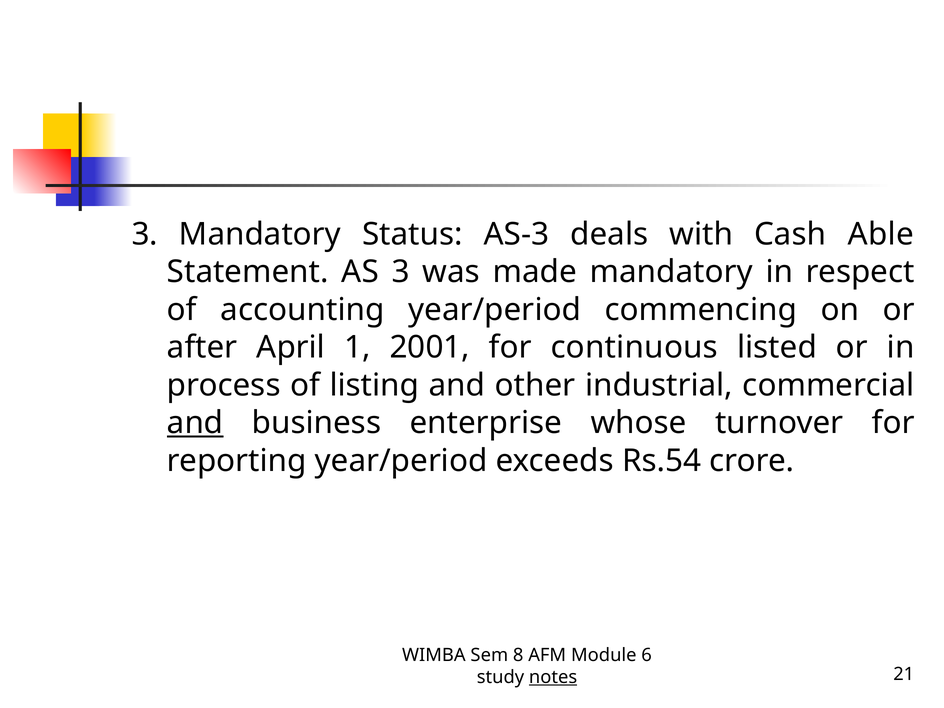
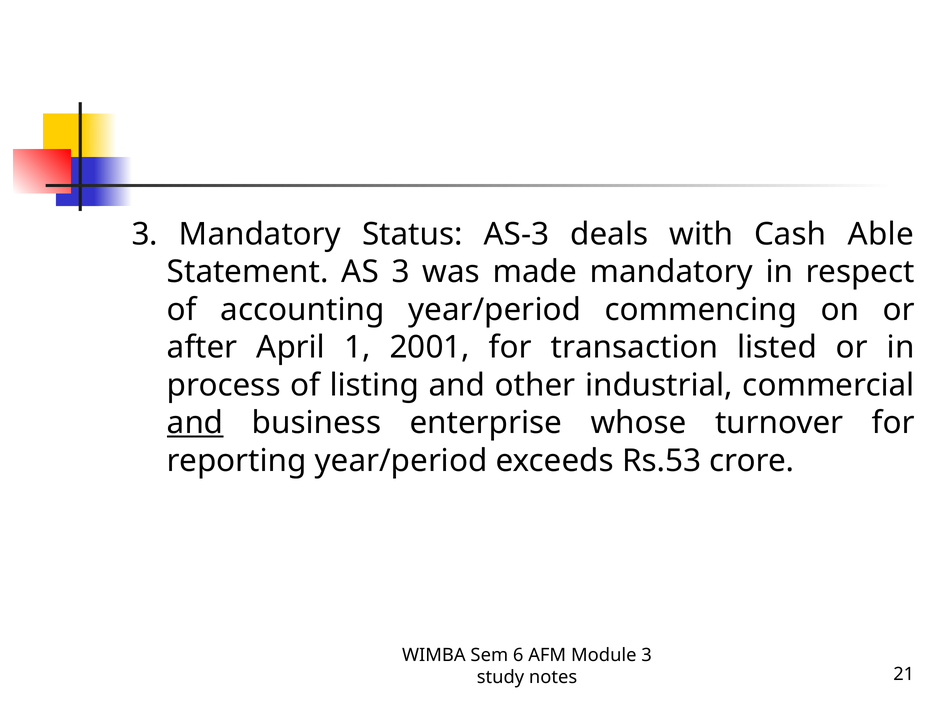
continuous: continuous -> transaction (634, 347)
Rs.54: Rs.54 -> Rs.53 (662, 461)
8: 8 -> 6 (518, 655)
Module 6: 6 -> 3 (647, 655)
notes underline: present -> none (553, 677)
